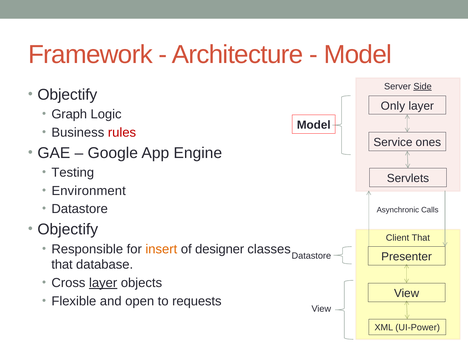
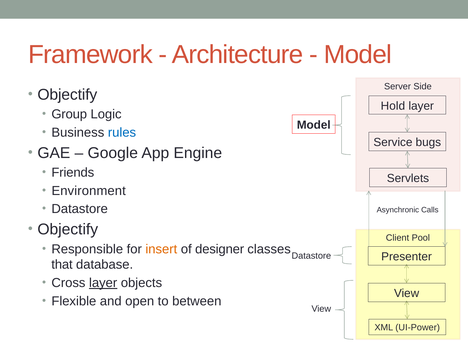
Side underline: present -> none (423, 86)
Only: Only -> Hold (393, 106)
Graph: Graph -> Group (69, 114)
rules colour: red -> blue (122, 133)
ones: ones -> bugs (428, 142)
Testing: Testing -> Friends (73, 173)
Client That: That -> Pool (421, 238)
requests: requests -> between (197, 301)
